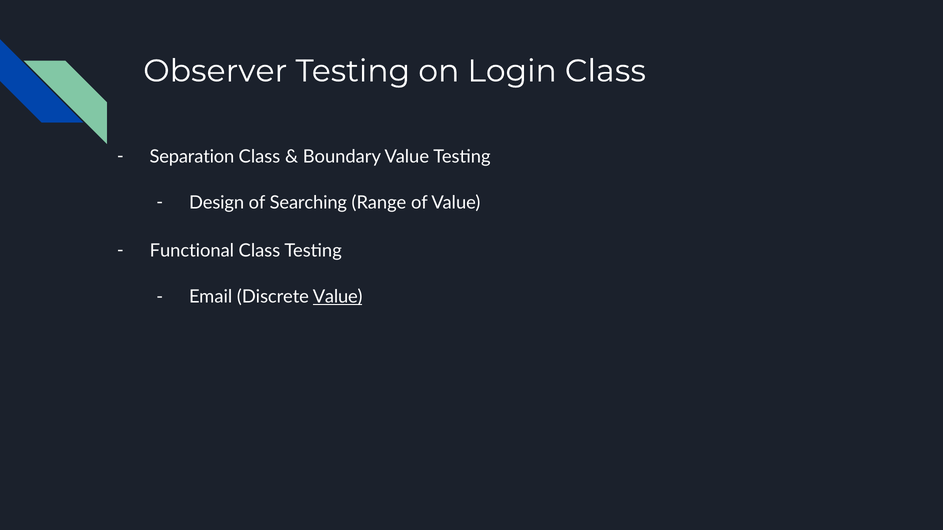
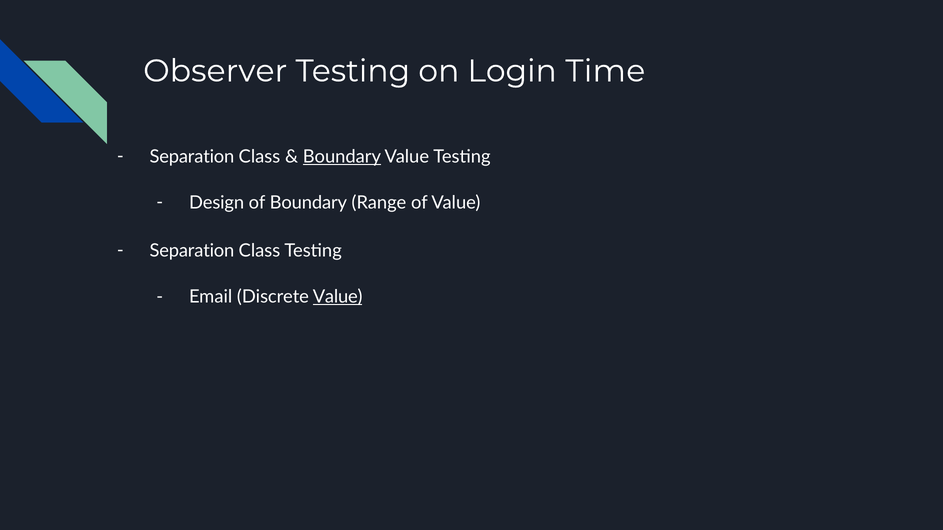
Login Class: Class -> Time (605, 71)
Boundary underline: none -> present (342, 157)
of Searching: Searching -> Boundary (308, 203)
Functional: Functional -> Separation (192, 251)
